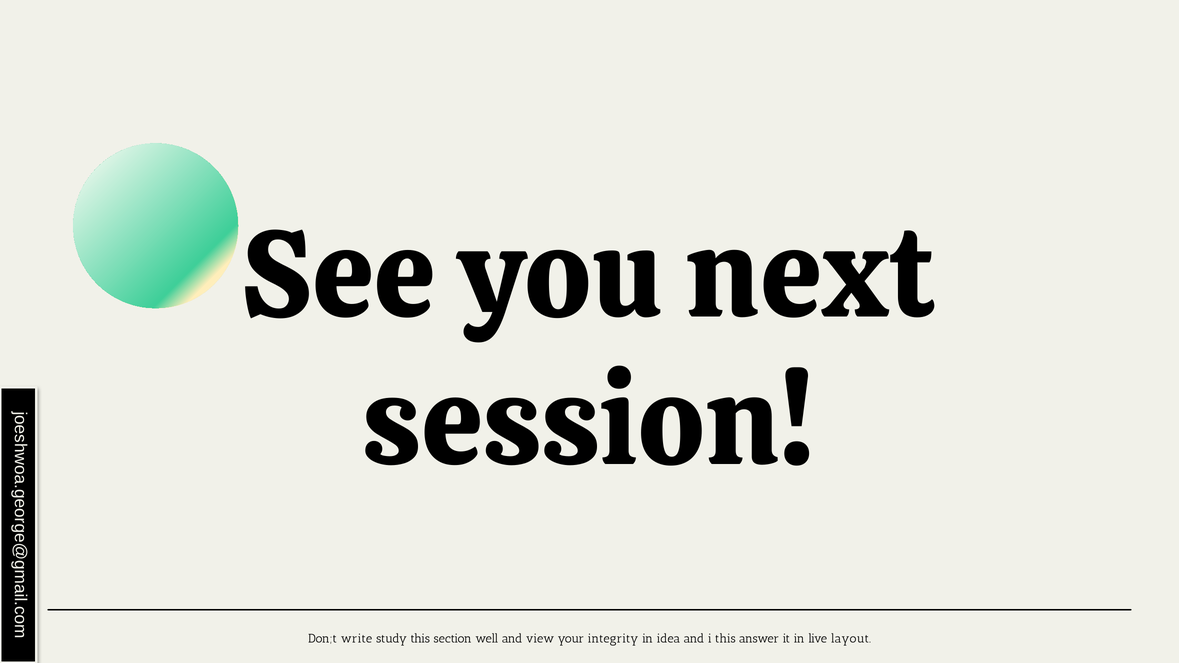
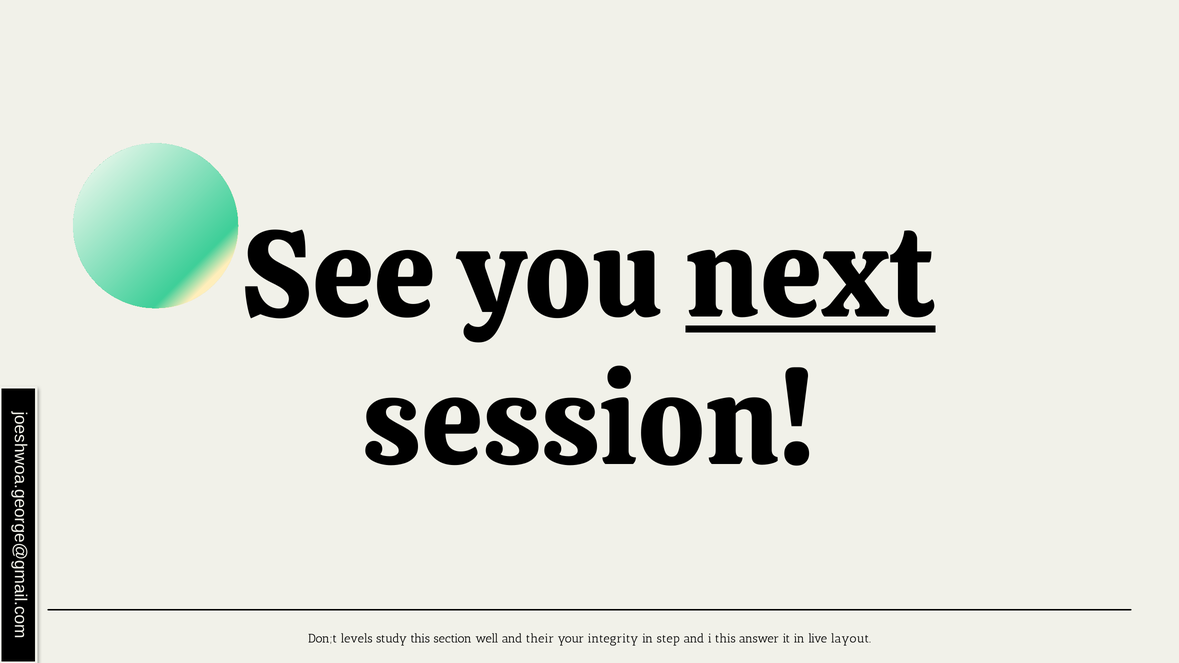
next underline: none -> present (810, 276)
write: write -> levels (357, 639)
view: view -> their (540, 639)
idea: idea -> step (668, 639)
